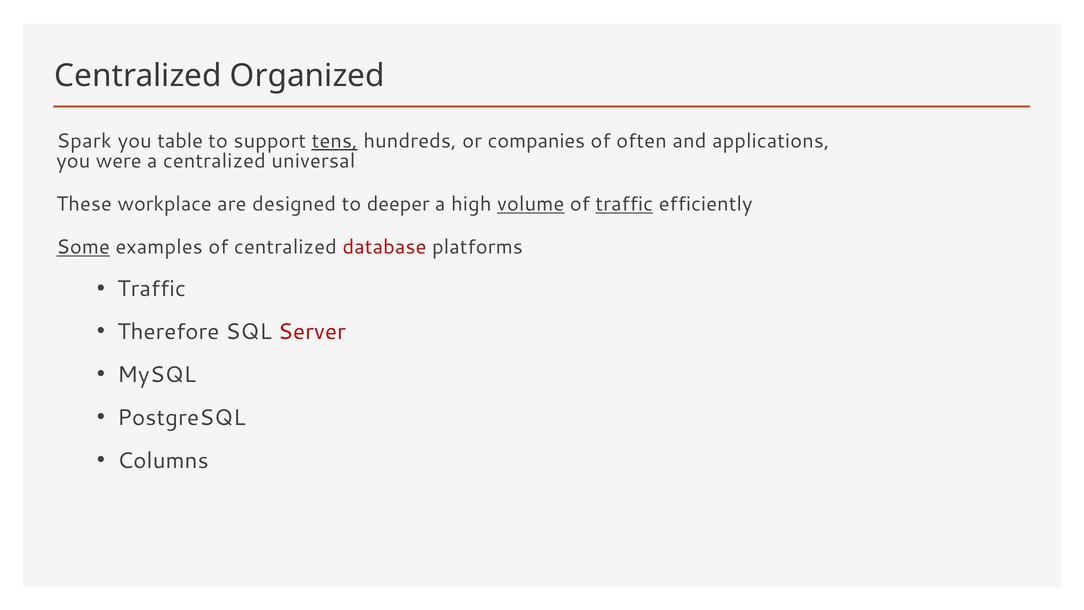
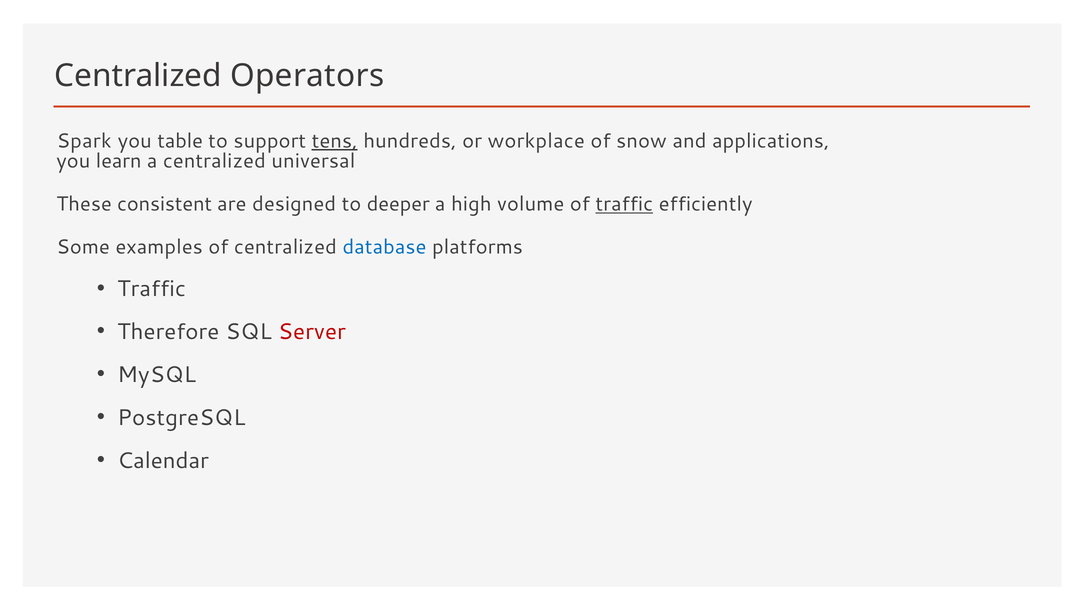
Organized: Organized -> Operators (307, 76)
companies: companies -> workplace (536, 141)
often: often -> snow (641, 141)
were: were -> learn (119, 161)
workplace: workplace -> consistent (165, 204)
volume underline: present -> none (531, 204)
Some underline: present -> none (83, 247)
database colour: red -> blue (384, 247)
Columns: Columns -> Calendar (163, 460)
